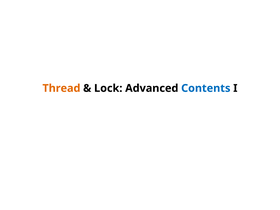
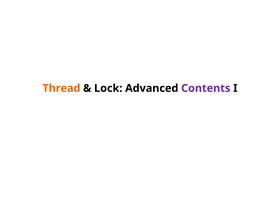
Contents colour: blue -> purple (206, 88)
